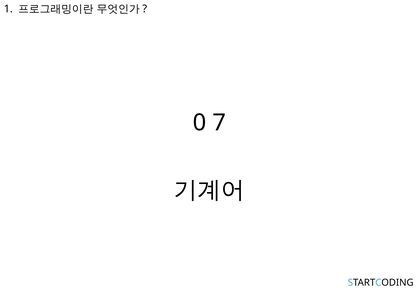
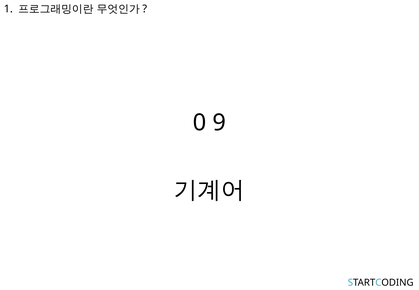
7: 7 -> 9 (219, 123)
